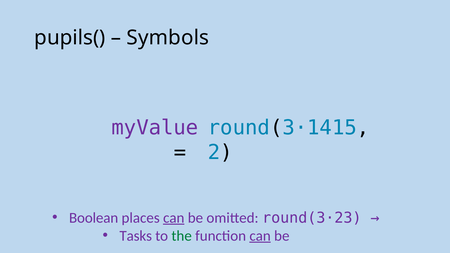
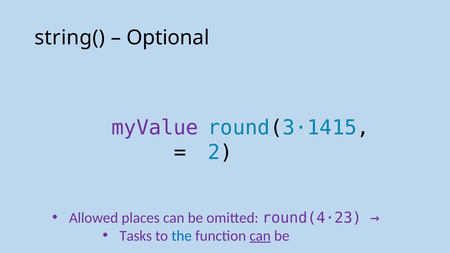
pupils(: pupils( -> string( (70, 38)
Symbols: Symbols -> Optional (168, 38)
Boolean: Boolean -> Allowed (94, 218)
can underline: present -> none (174, 218)
round(3·23: round(3·23 -> round(4·23 (312, 218)
the colour: green -> blue (182, 236)
